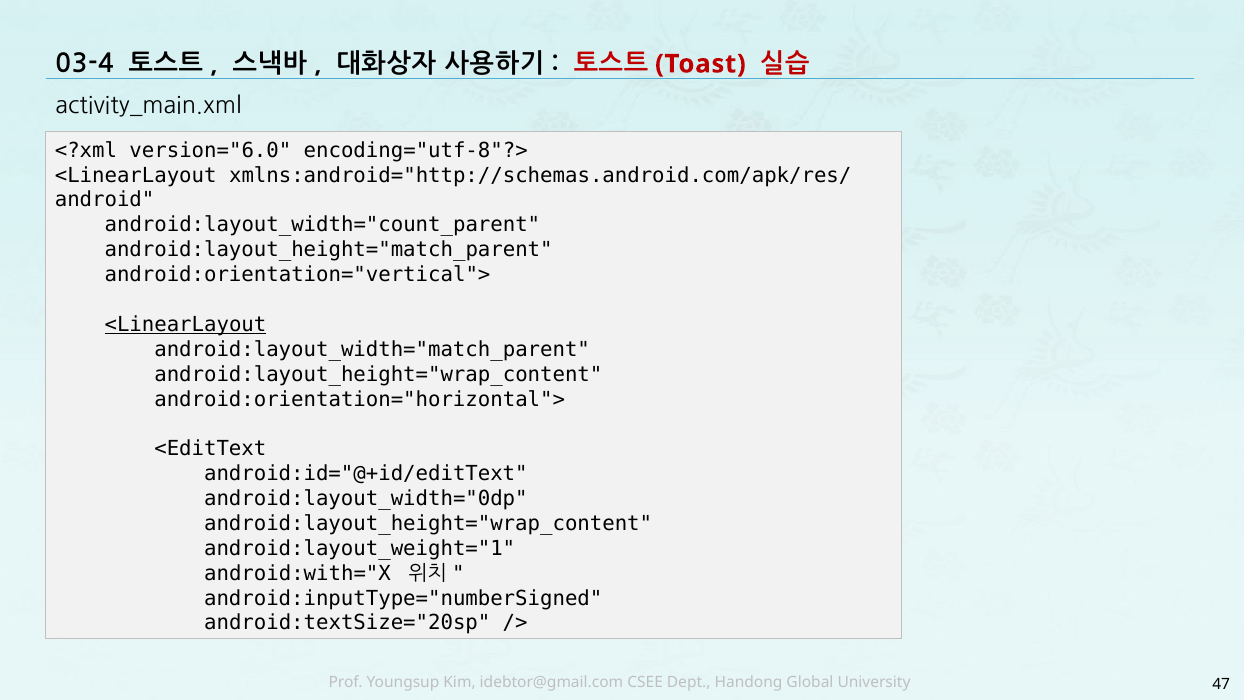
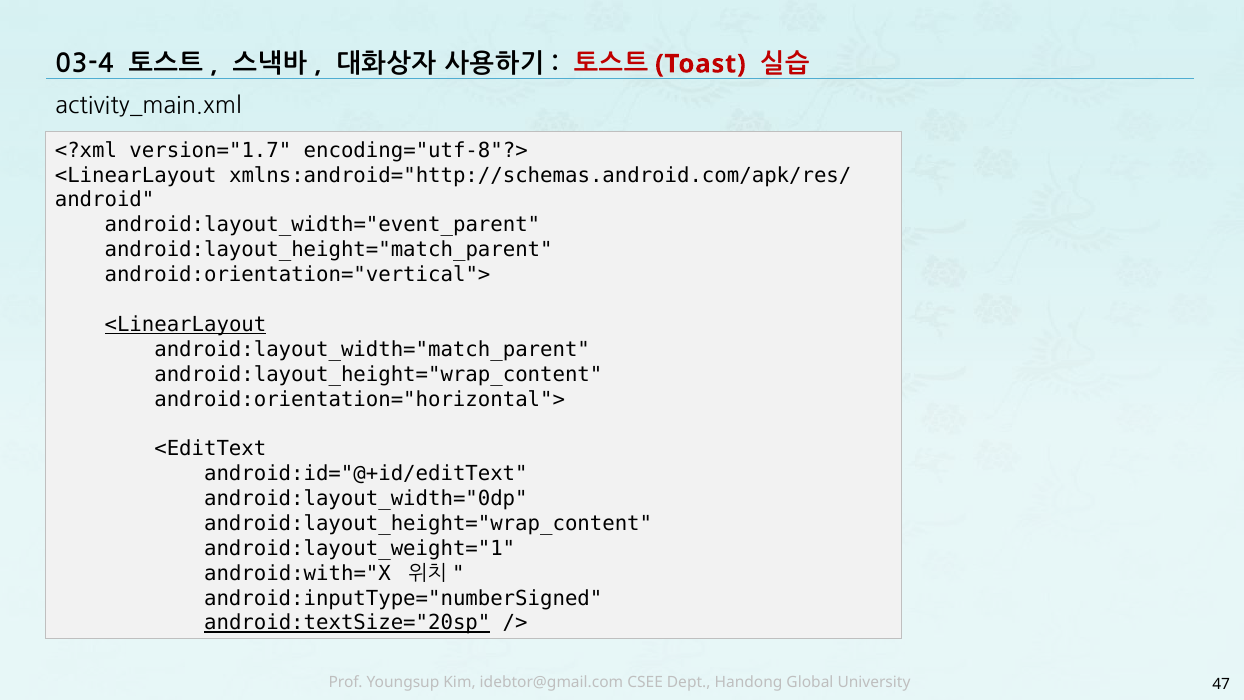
version="6.0: version="6.0 -> version="1.7 (210, 150)
android:layout_width="count_parent: android:layout_width="count_parent -> android:layout_width="event_parent (322, 225)
android:textSize="20sp underline: none -> present (347, 623)
